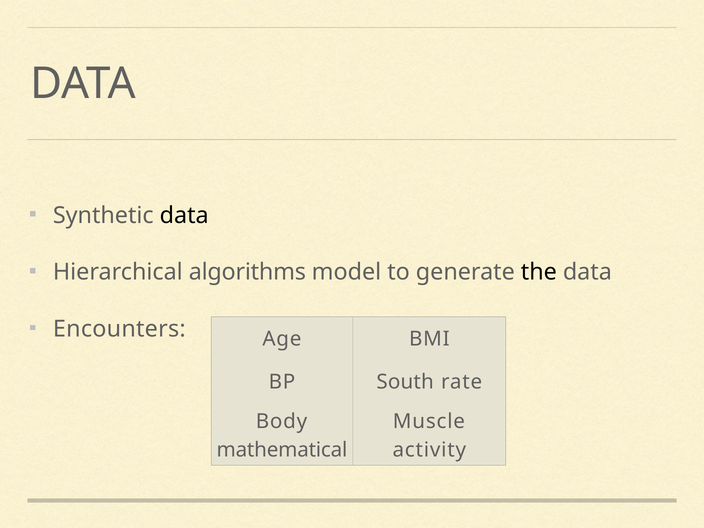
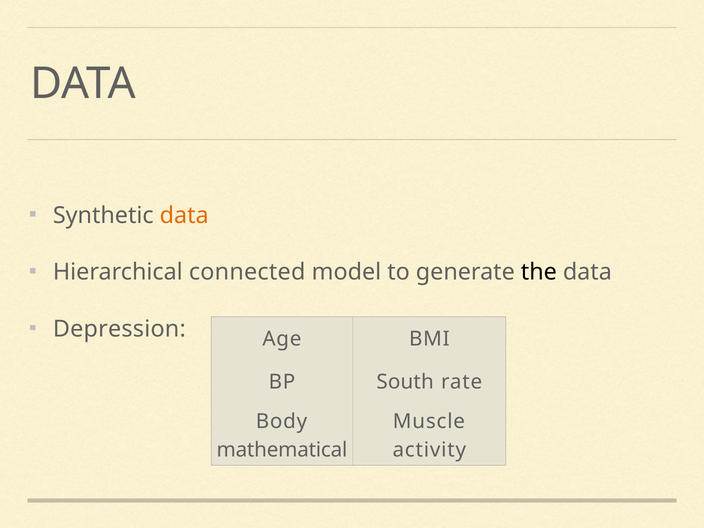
data colour: black -> orange (184, 215)
algorithms: algorithms -> connected (247, 272)
Encounters: Encounters -> Depression (119, 329)
